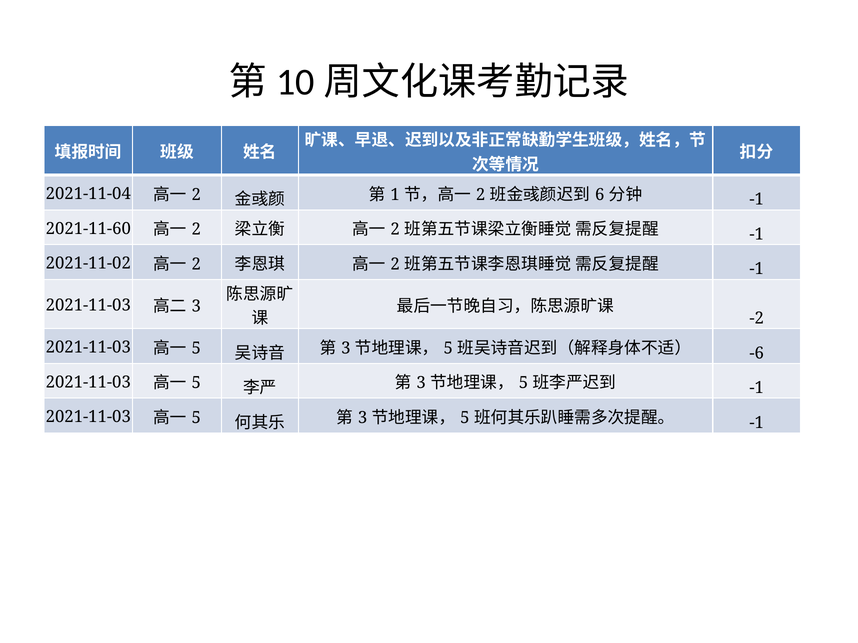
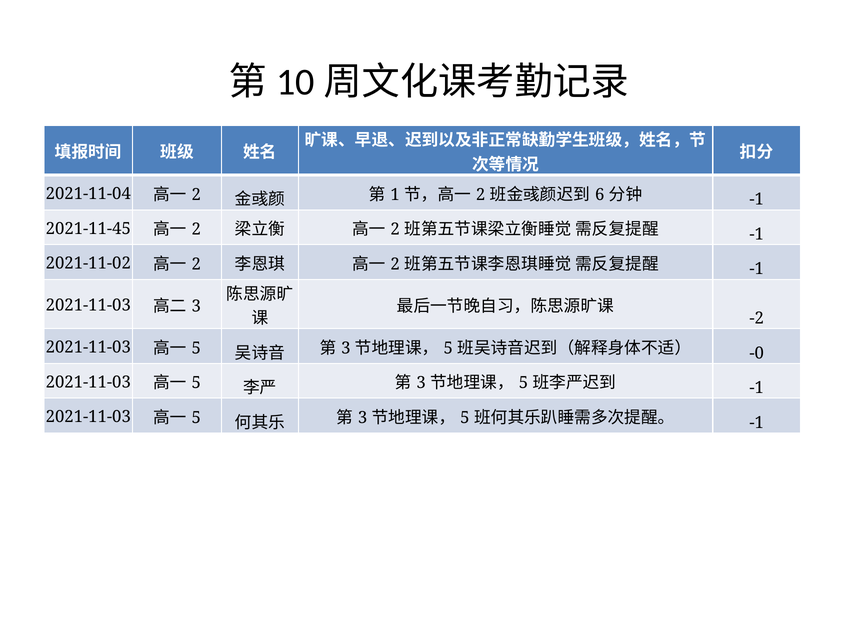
2021-11-60: 2021-11-60 -> 2021-11-45 (88, 229)
-6: -6 -> -0 (757, 353)
